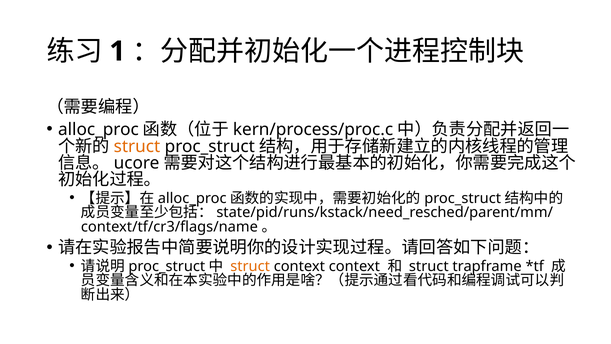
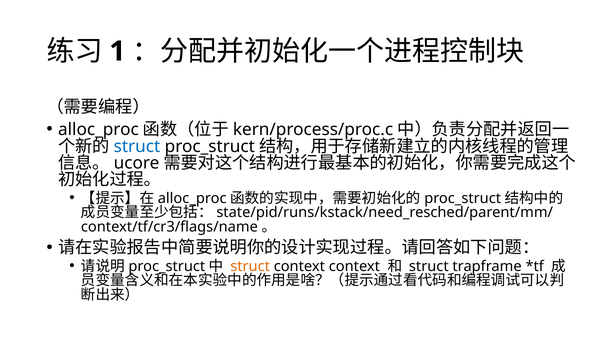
struct colour: orange -> blue (137, 146)
